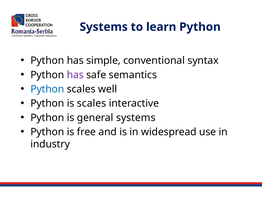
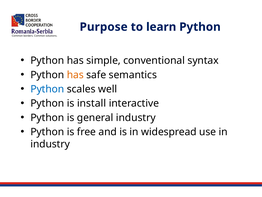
Systems: Systems -> Purpose (104, 27)
has colour: purple -> orange (75, 75)
is scales: scales -> install (92, 103)
general systems: systems -> industry (136, 117)
